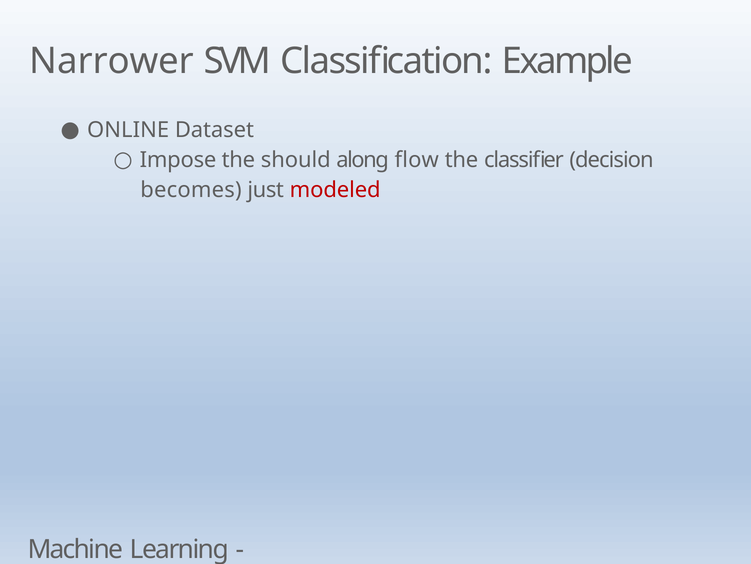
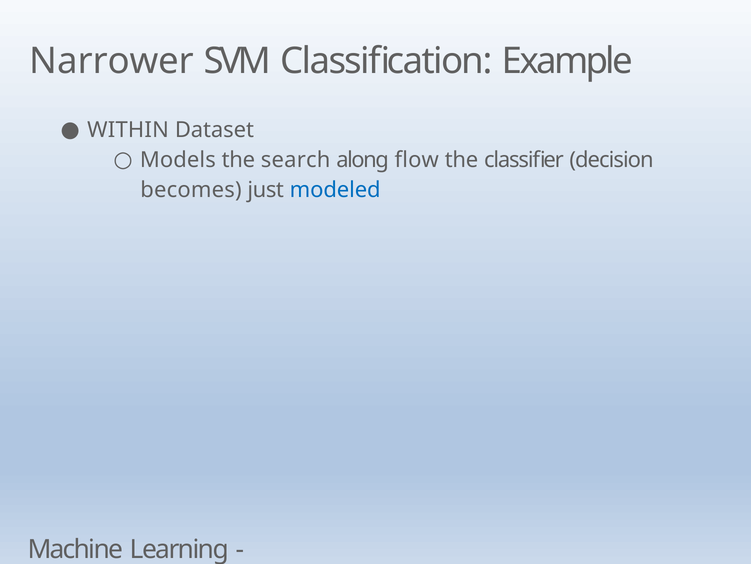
ONLINE: ONLINE -> WITHIN (128, 130)
Impose: Impose -> Models (178, 160)
should: should -> search (296, 160)
modeled colour: red -> blue (335, 190)
